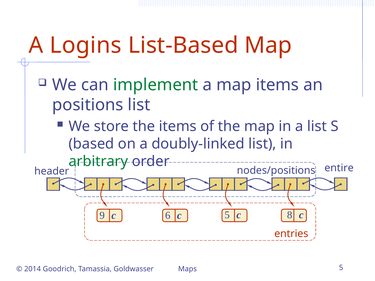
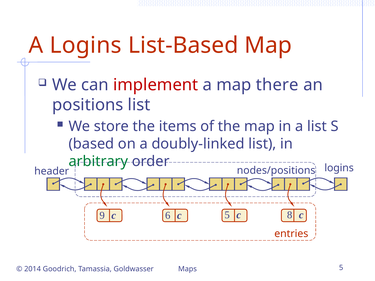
implement colour: green -> red (156, 85)
map items: items -> there (277, 85)
order entire: entire -> logins (339, 168)
